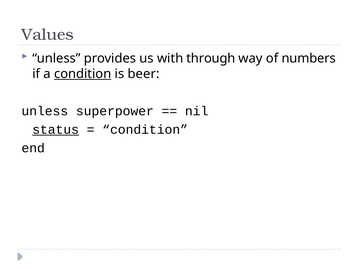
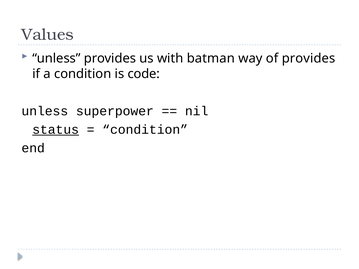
through: through -> batman (211, 58)
of numbers: numbers -> provides (309, 58)
condition underline: present -> none (83, 74)
beer: beer -> code (144, 74)
